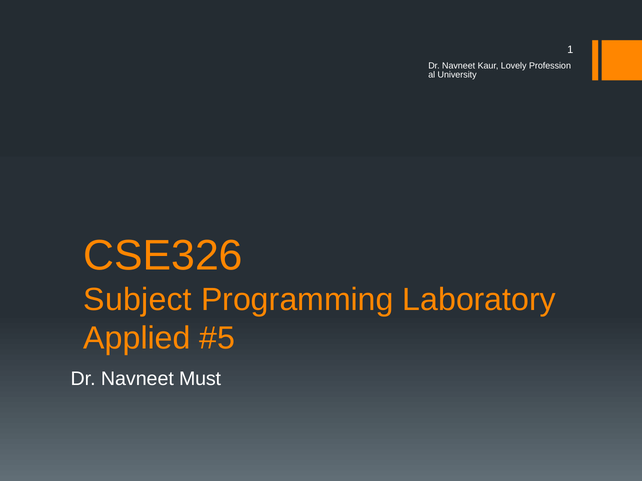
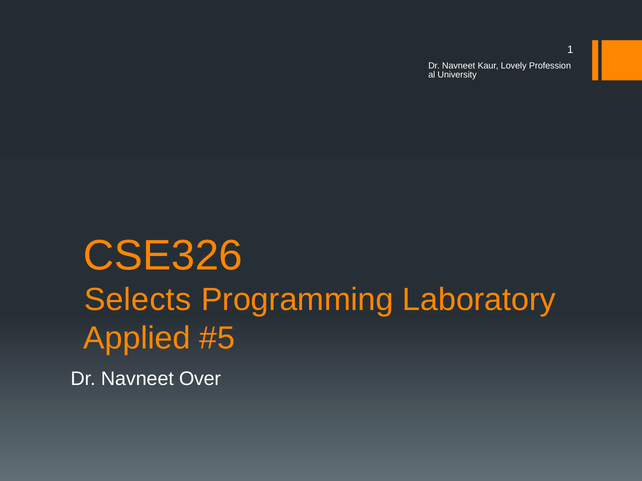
Subject: Subject -> Selects (138, 300)
Must: Must -> Over (200, 379)
